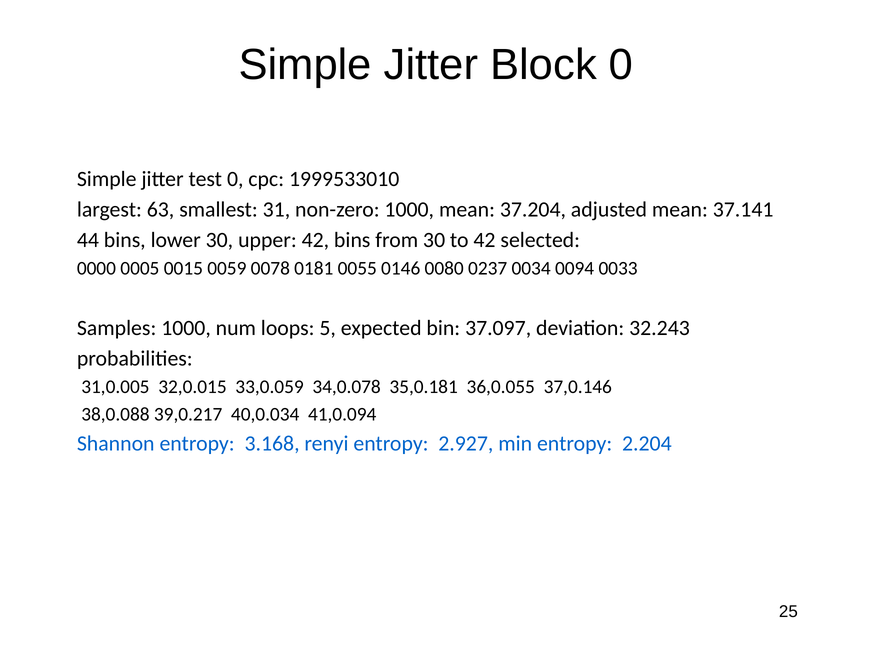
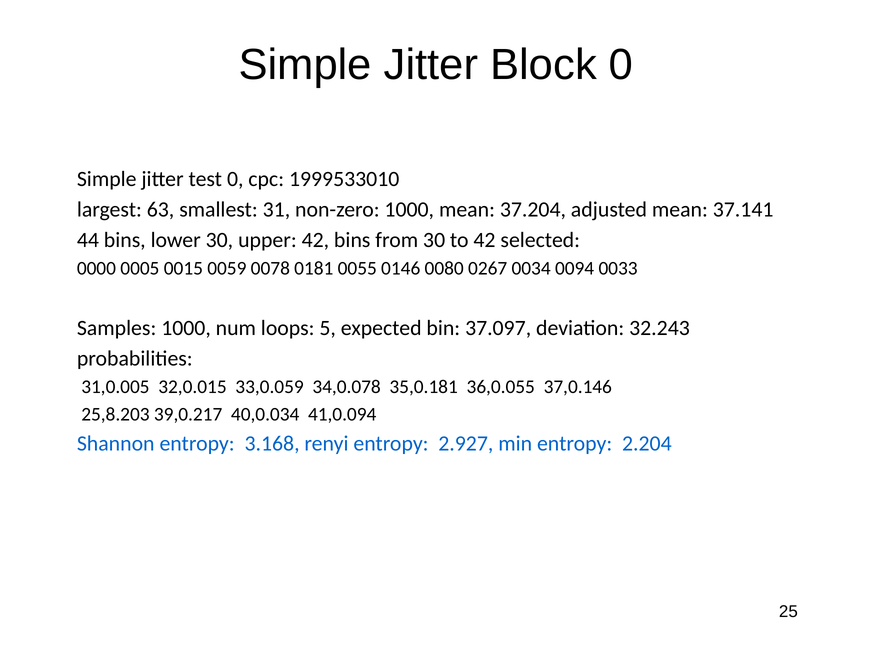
0237: 0237 -> 0267 (488, 268)
38,0.088: 38,0.088 -> 25,8.203 (115, 414)
